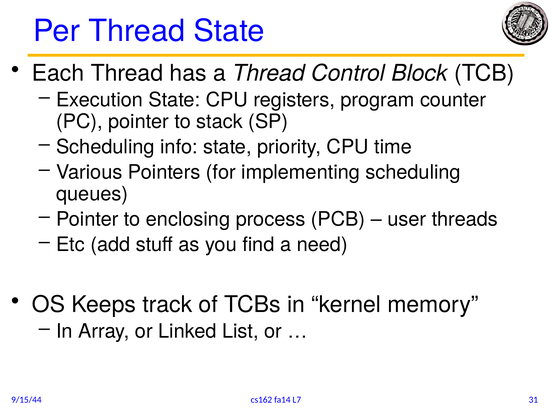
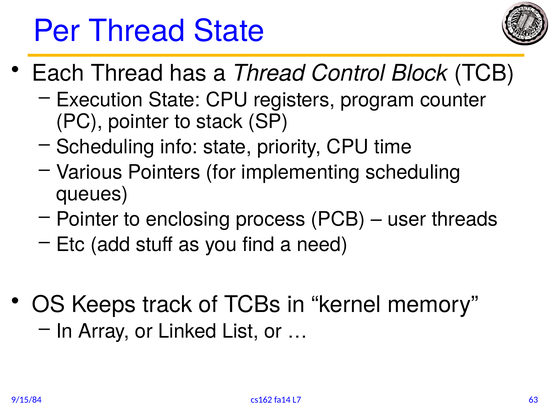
31: 31 -> 63 (533, 400)
9/15/44: 9/15/44 -> 9/15/84 (26, 400)
